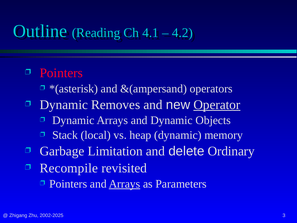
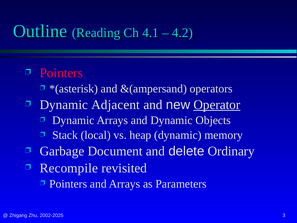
Removes: Removes -> Adjacent (116, 105)
Limitation: Limitation -> Document (115, 151)
Arrays underline: present -> none (125, 184)
